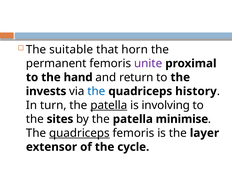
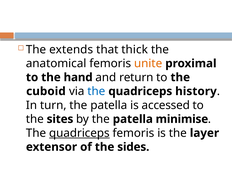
suitable: suitable -> extends (71, 50)
horn: horn -> thick (135, 50)
permanent: permanent -> anatomical (56, 63)
unite colour: purple -> orange (148, 63)
invests: invests -> cuboid (46, 91)
patella underline: present -> none (109, 105)
involving: involving -> accessed (166, 105)
cycle: cycle -> sides (133, 147)
